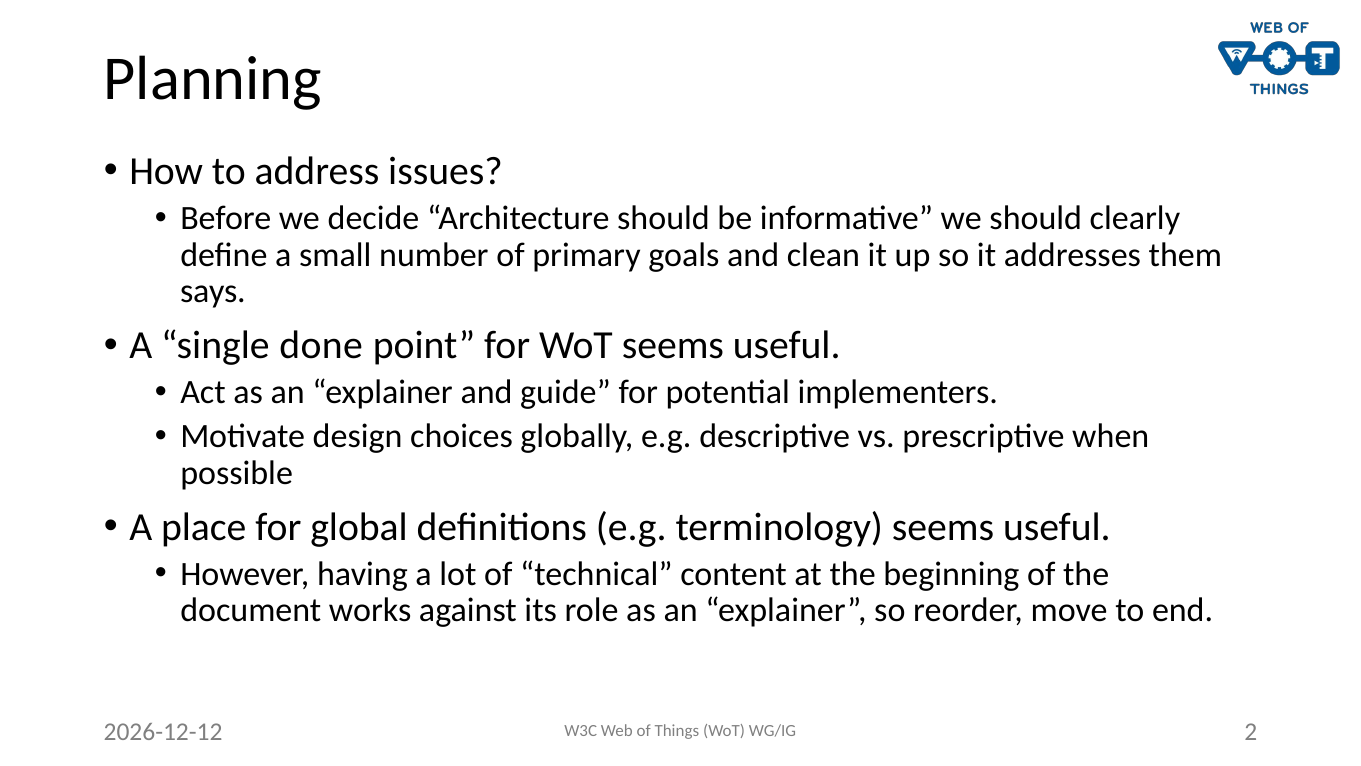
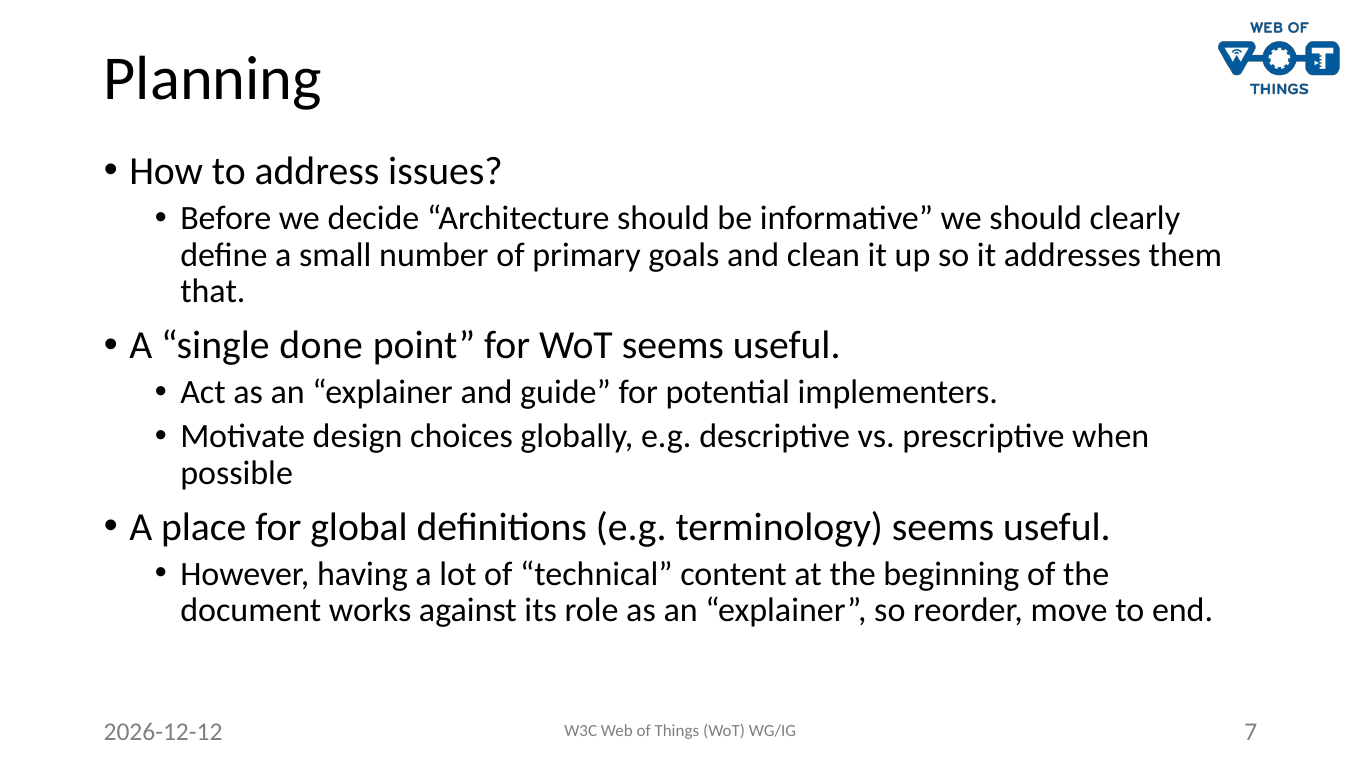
says: says -> that (213, 292)
2: 2 -> 7 (1251, 732)
